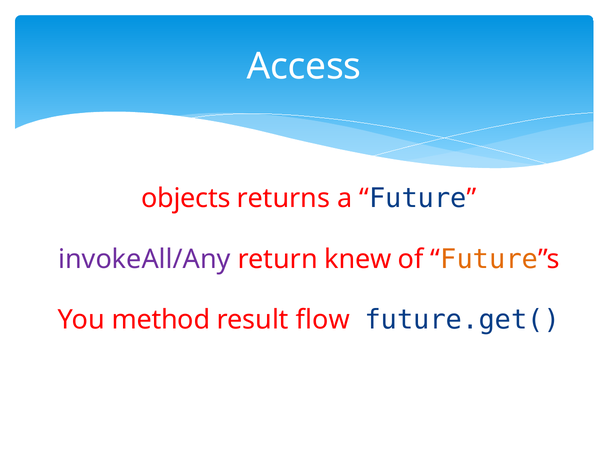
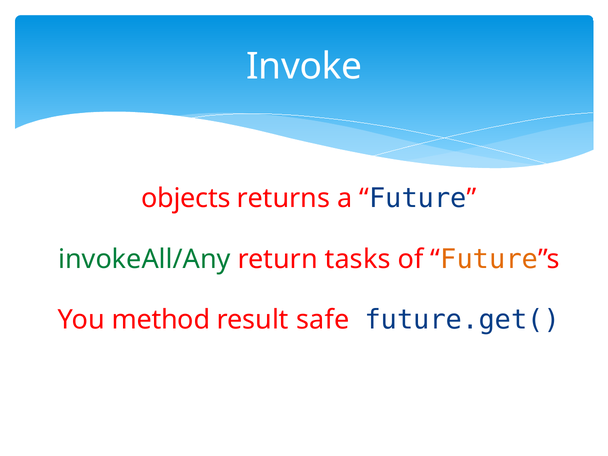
Access: Access -> Invoke (304, 67)
invokeAll/Any colour: purple -> green (144, 259)
knew: knew -> tasks (358, 259)
flow: flow -> safe (323, 320)
